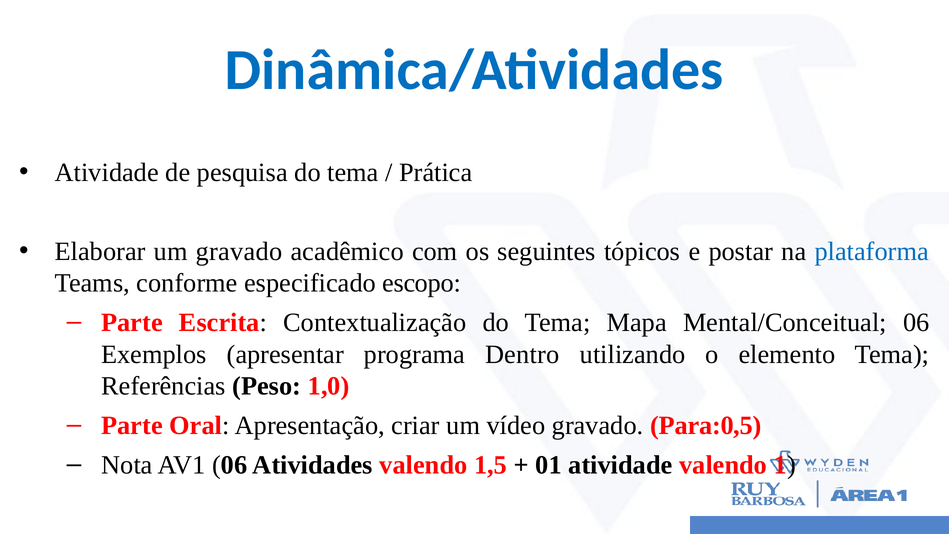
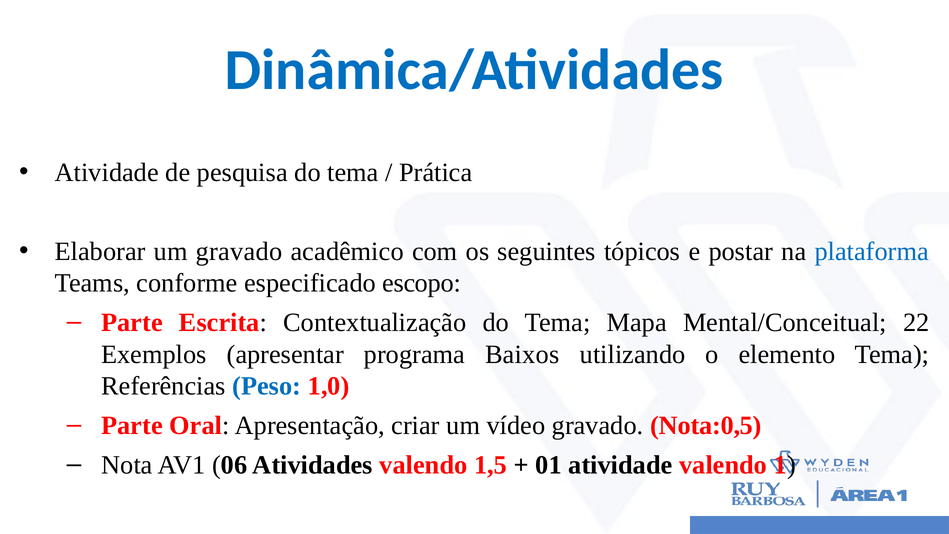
Mental/Conceitual 06: 06 -> 22 (916, 323)
Dentro: Dentro -> Baixos (522, 354)
Peso colour: black -> blue (267, 386)
Para:0,5: Para:0,5 -> Nota:0,5 (706, 426)
